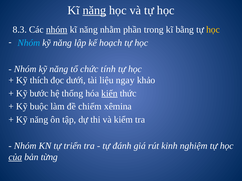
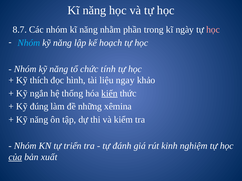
năng underline: present -> none (94, 10)
8.3: 8.3 -> 8.7 (20, 30)
nhóm underline: present -> none (57, 30)
bằng: bằng -> ngày (185, 30)
học colour: yellow -> pink (213, 30)
dưới: dưới -> hình (76, 80)
bước: bước -> ngắn (39, 94)
buộc: buộc -> đúng (39, 107)
chiếm: chiếm -> những (90, 107)
từng: từng -> xuất (49, 157)
